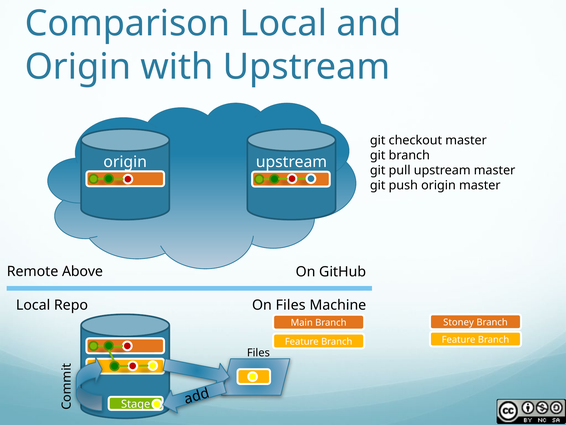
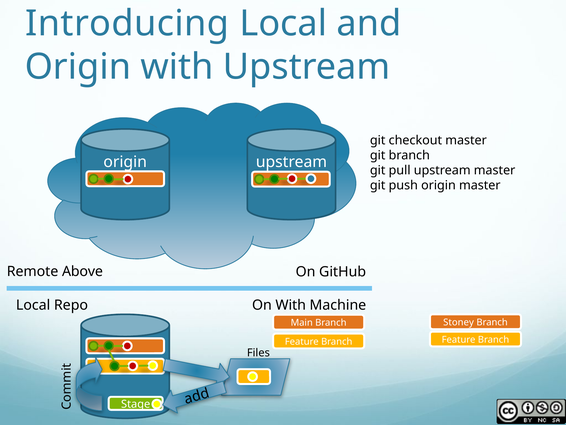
Comparison: Comparison -> Introducing (127, 23)
On Files: Files -> With (291, 305)
